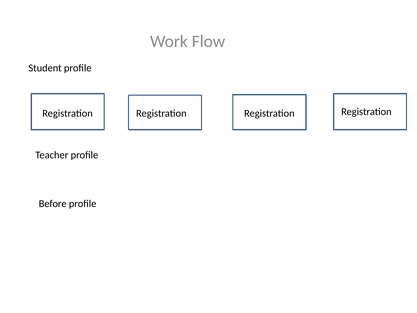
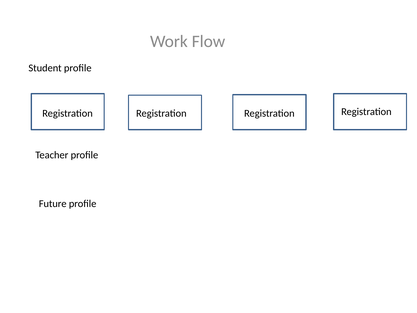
Before: Before -> Future (53, 204)
